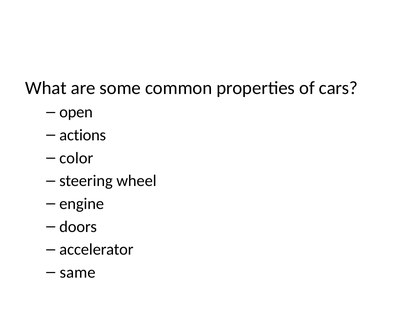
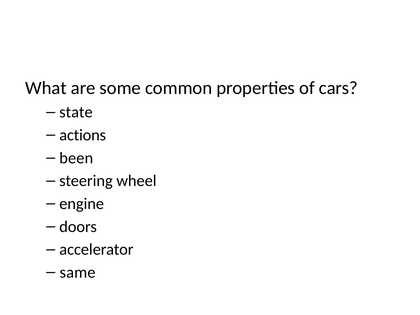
open: open -> state (76, 112)
color: color -> been (76, 158)
